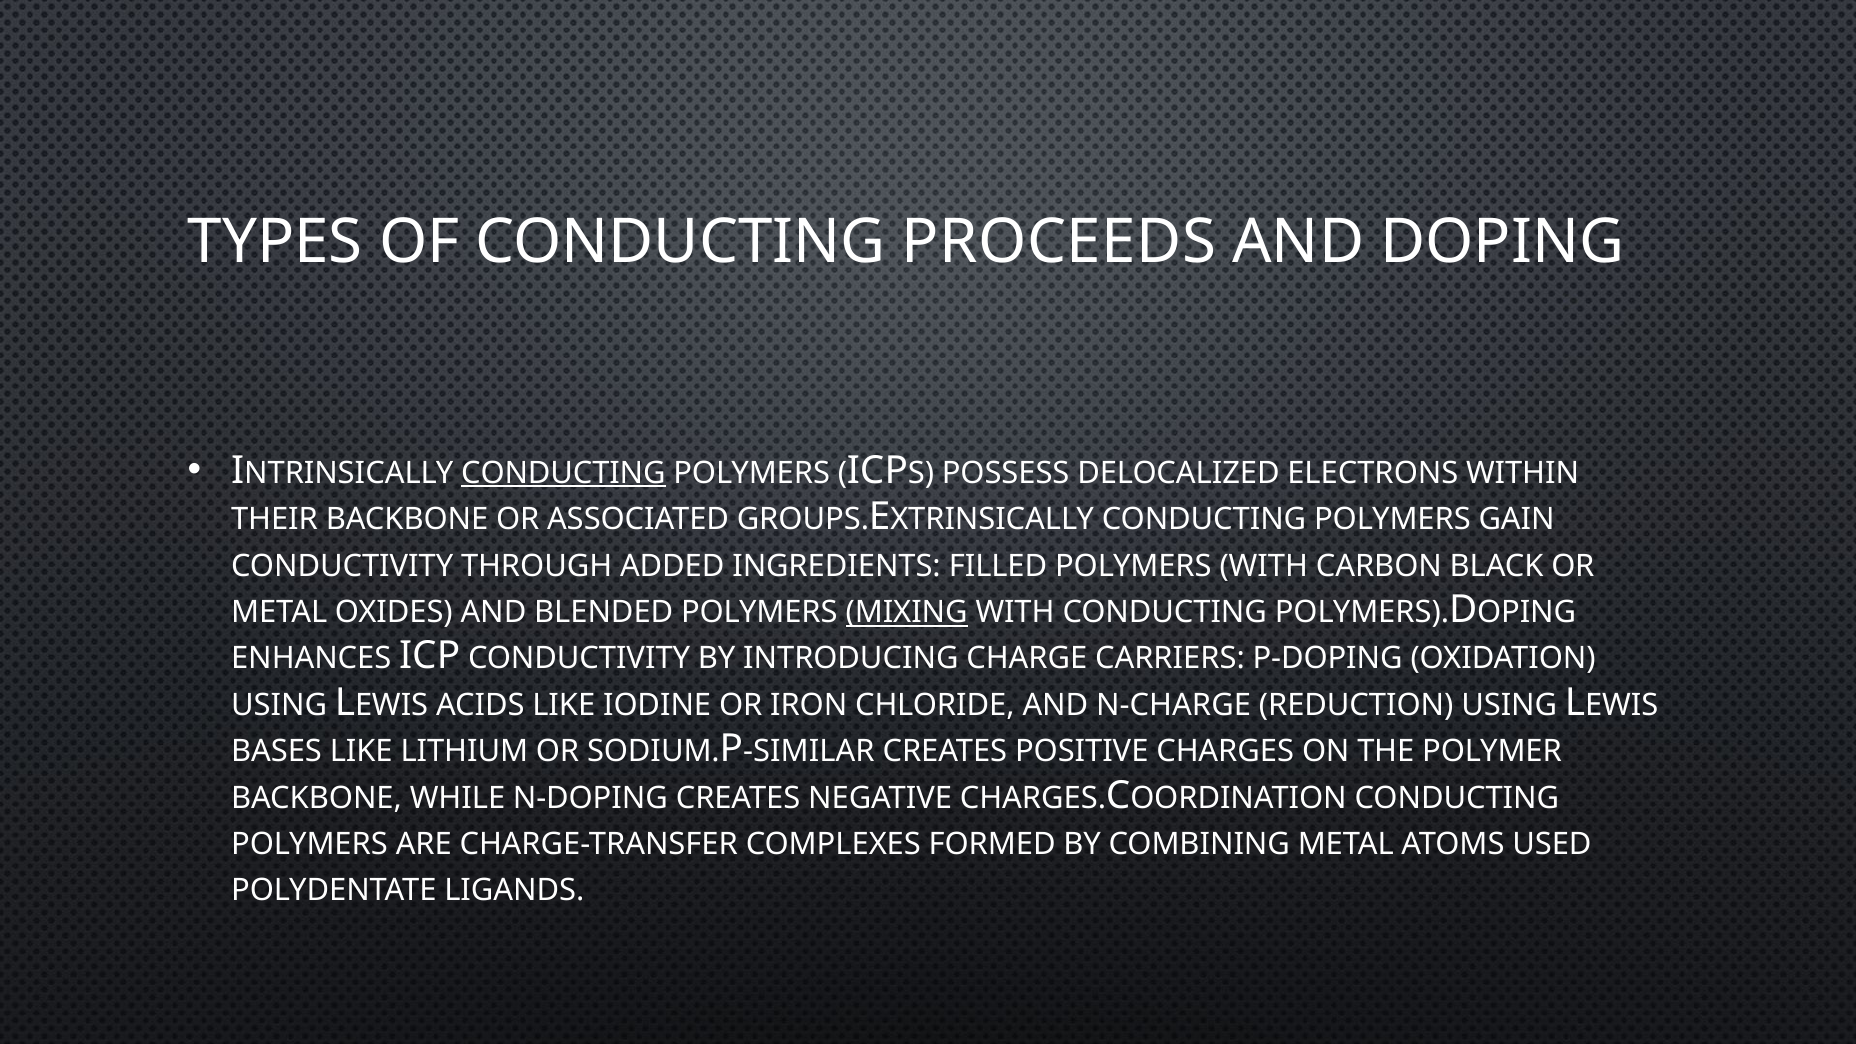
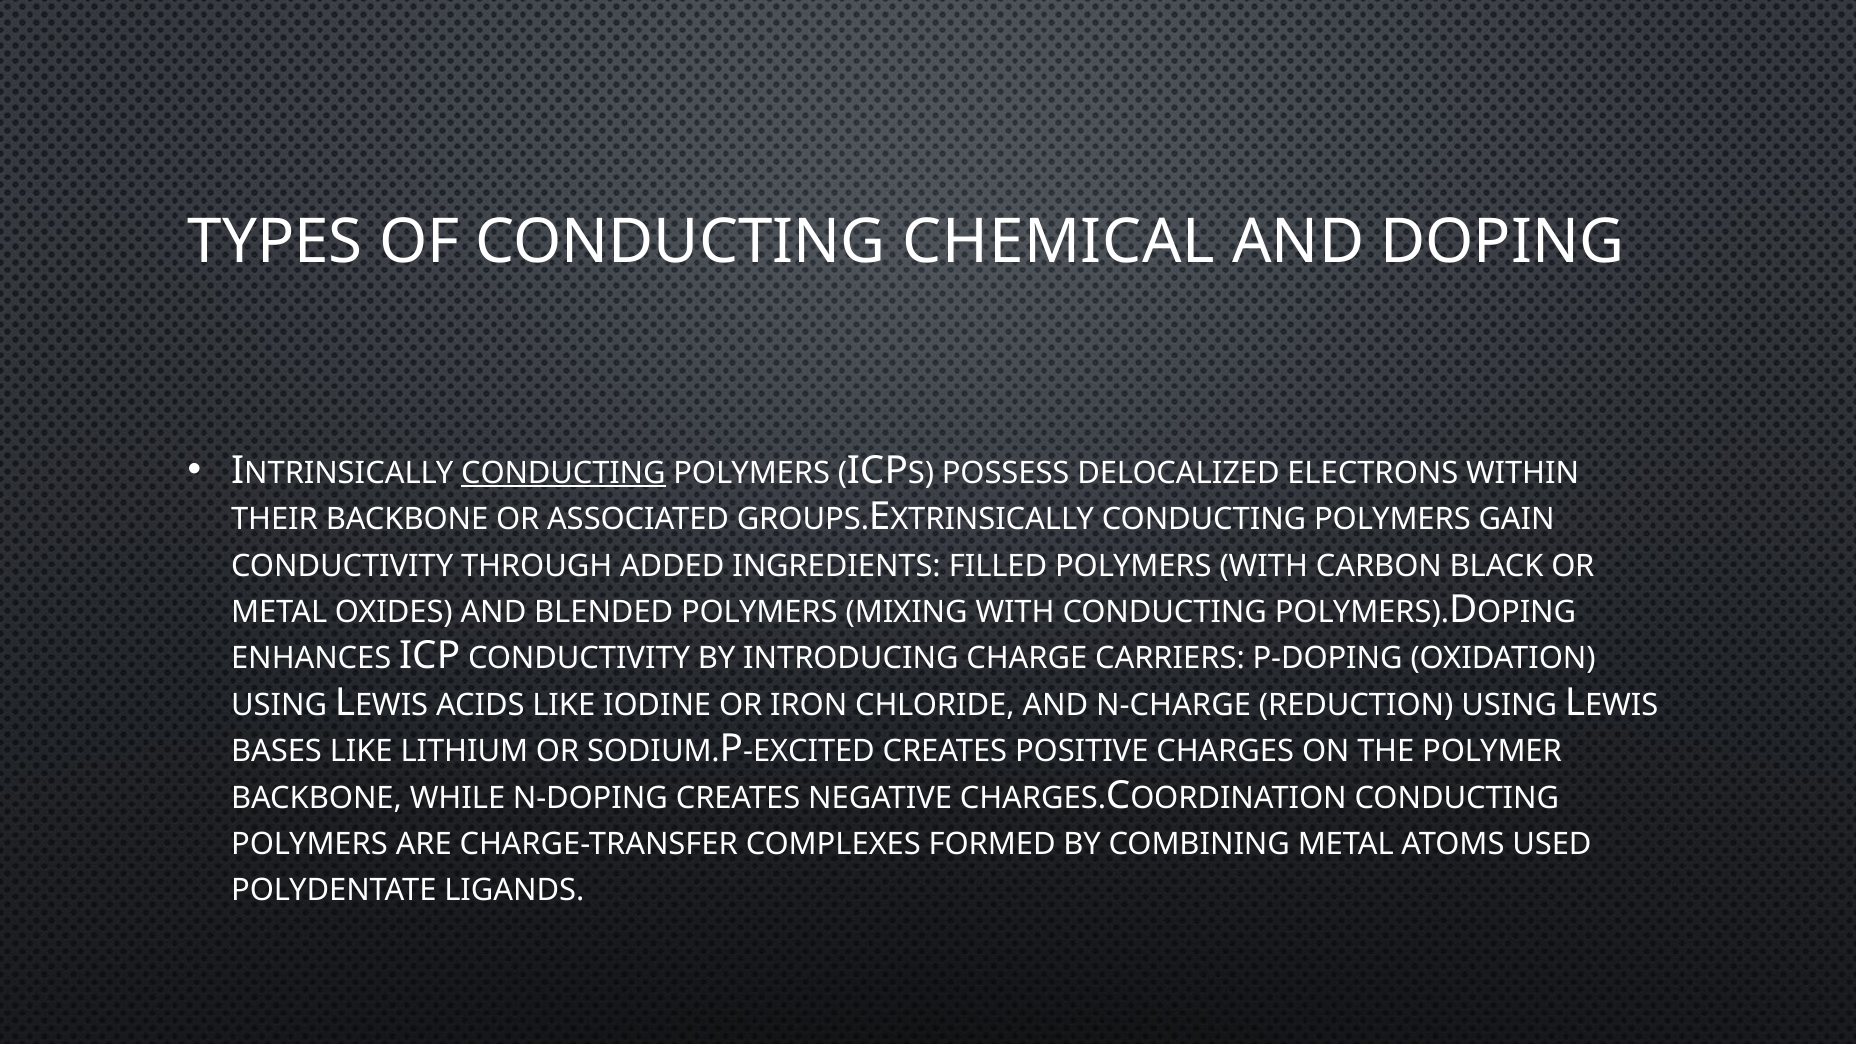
PROCEEDS: PROCEEDS -> CHEMICAL (1059, 242)
MIXING underline: present -> none (907, 612)
SIMILAR: SIMILAR -> EXCITED (809, 751)
